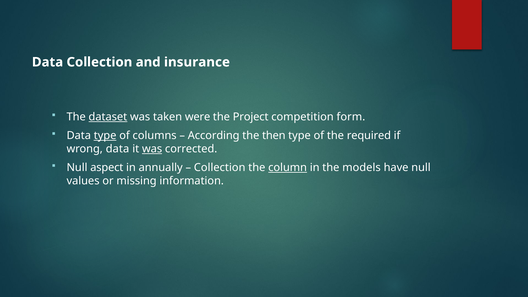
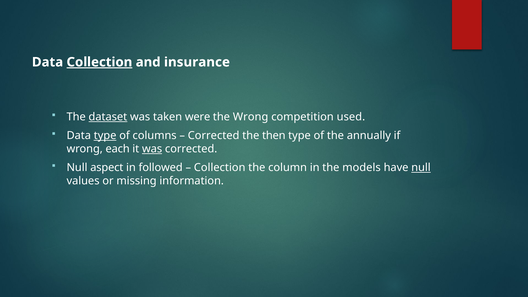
Collection underline: none -> present (99, 62)
the Project: Project -> Wrong (251, 117)
form: form -> used (351, 117)
According: According -> Corrected (214, 136)
required: required -> annually (369, 136)
wrong data: data -> each (118, 149)
annually: annually -> followed (161, 168)
column underline: present -> none (288, 168)
null underline: none -> present (421, 168)
